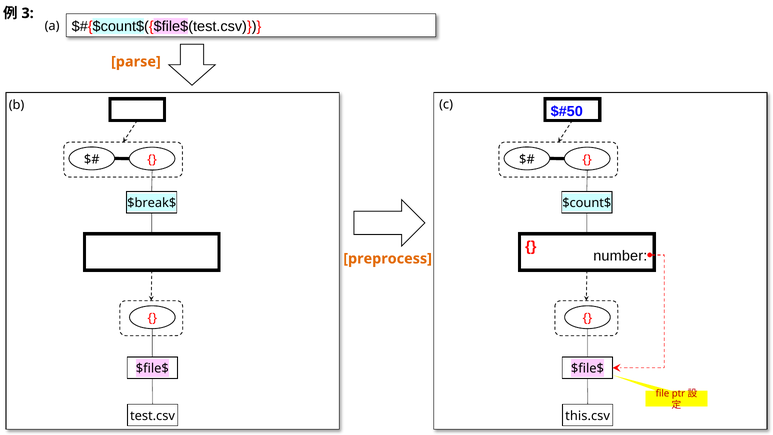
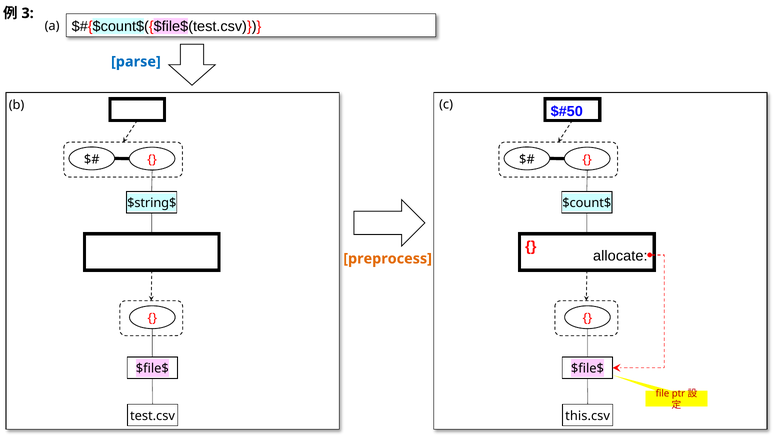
parse colour: orange -> blue (136, 62)
$break$: $break$ -> $string$ (152, 203)
number: number -> allocate (620, 256)
